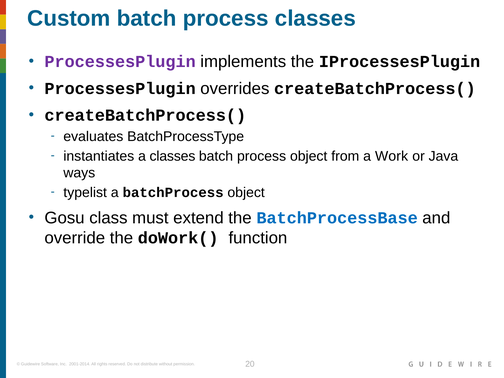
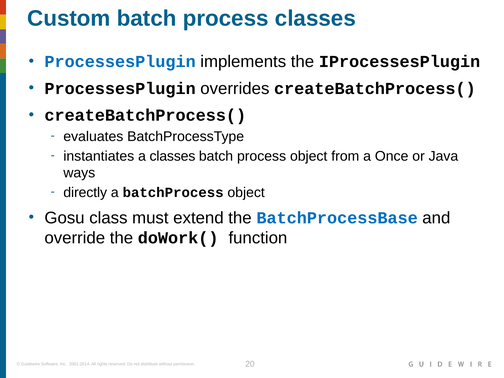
ProcessesPlugin colour: purple -> blue (120, 62)
Work: Work -> Once (392, 156)
typelist: typelist -> directly (85, 193)
